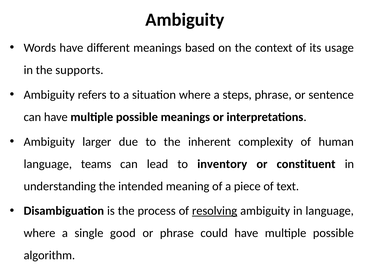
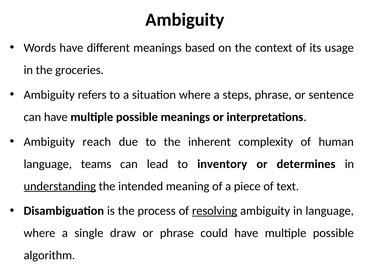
supports: supports -> groceries (79, 70)
larger: larger -> reach (97, 141)
constituent: constituent -> determines (306, 164)
understanding underline: none -> present (60, 186)
good: good -> draw (123, 233)
